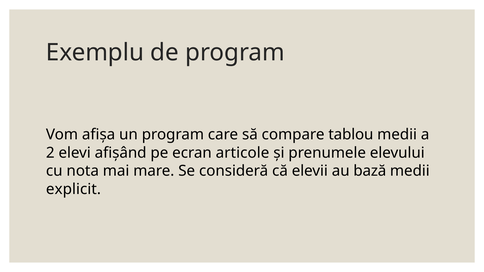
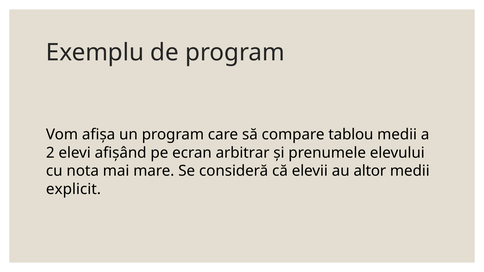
articole: articole -> arbitrar (243, 153)
bază: bază -> altor (370, 171)
